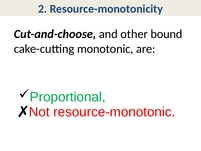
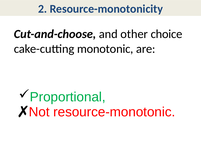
bound: bound -> choice (166, 34)
